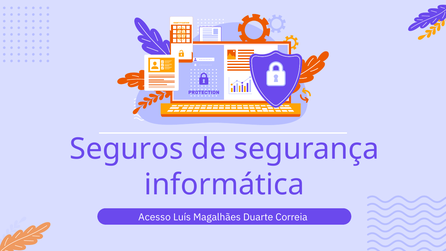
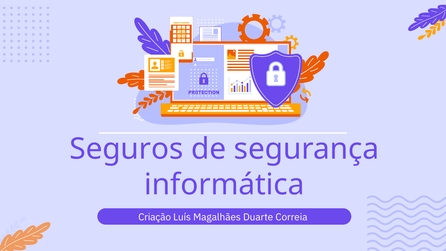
Acesso: Acesso -> Criação (155, 217)
